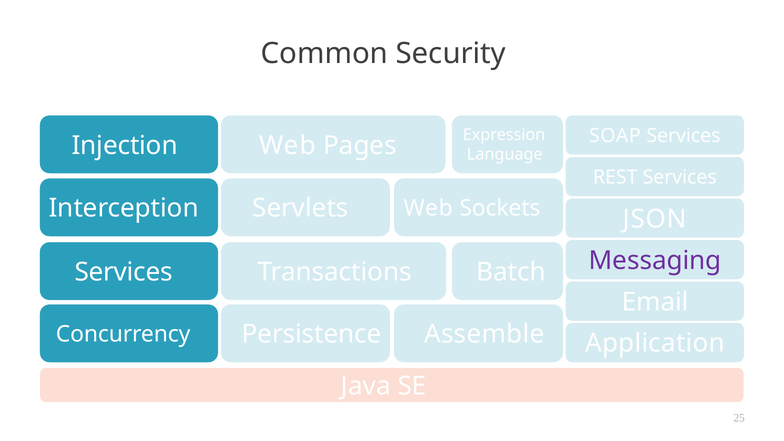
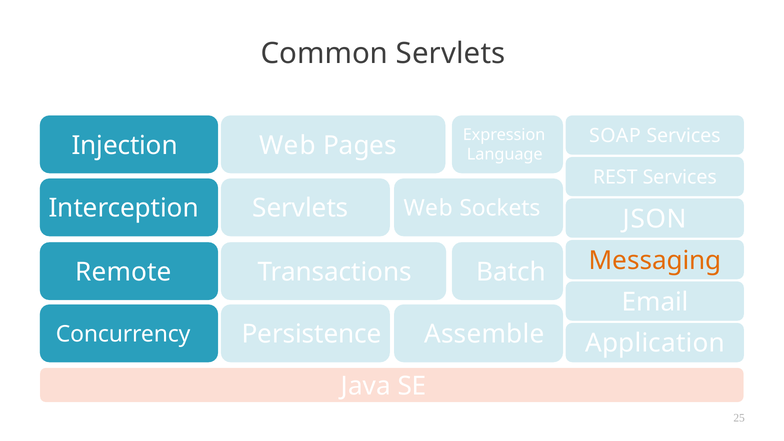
Common Security: Security -> Servlets (451, 53)
Messaging colour: purple -> orange (655, 261)
Services: Services -> Remote (123, 272)
